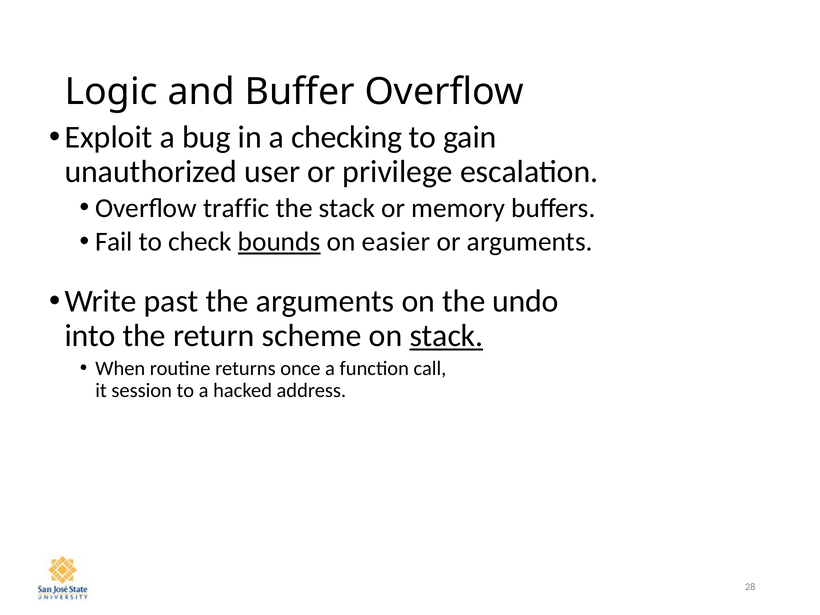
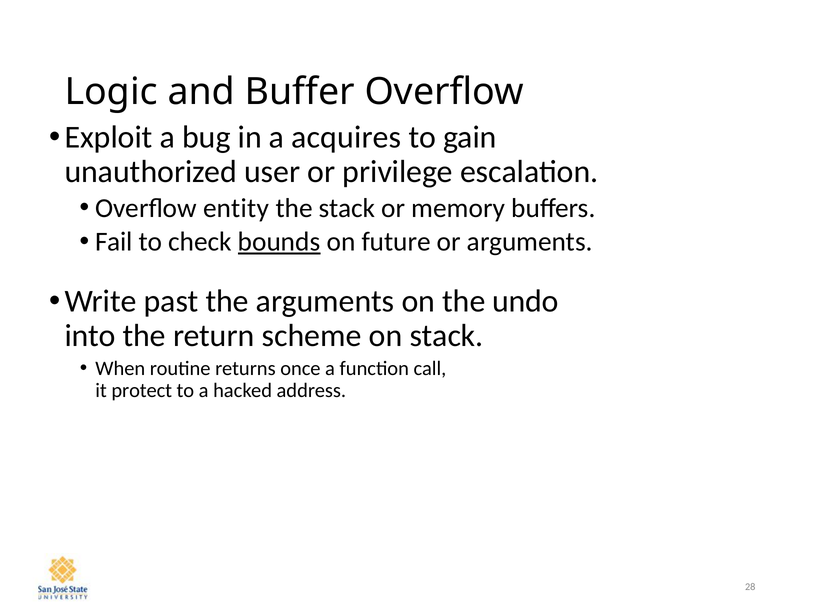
checking: checking -> acquires (346, 137)
traffic: traffic -> entity (236, 208)
easier: easier -> future (396, 242)
stack underline: present -> none (446, 336)
session: session -> protect (142, 391)
